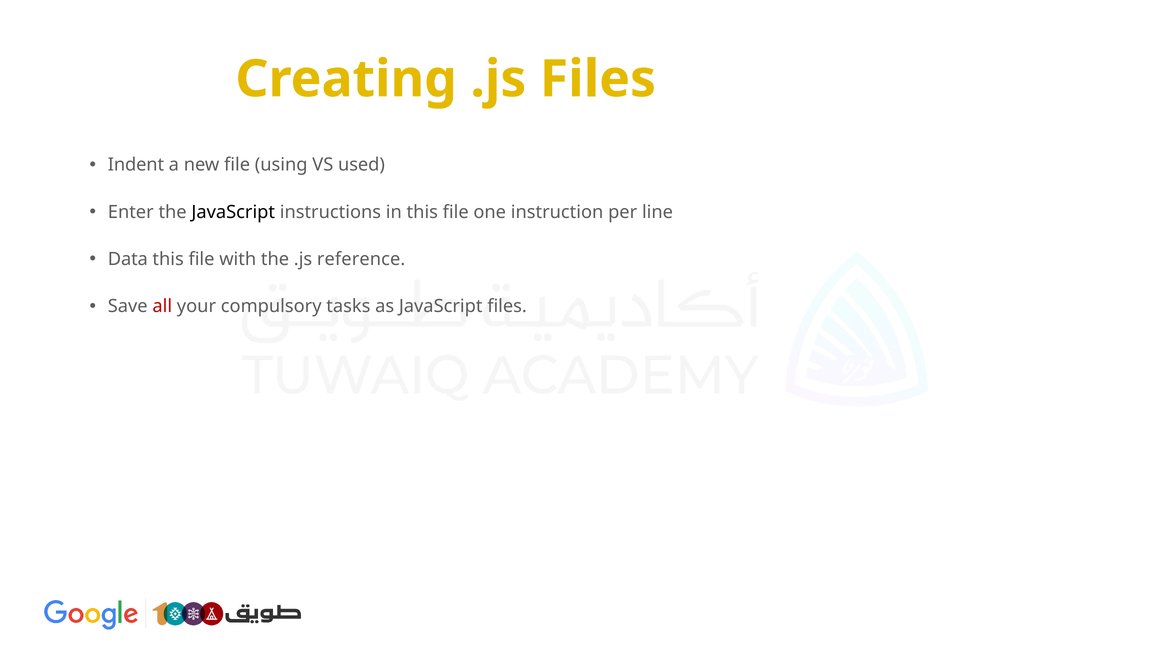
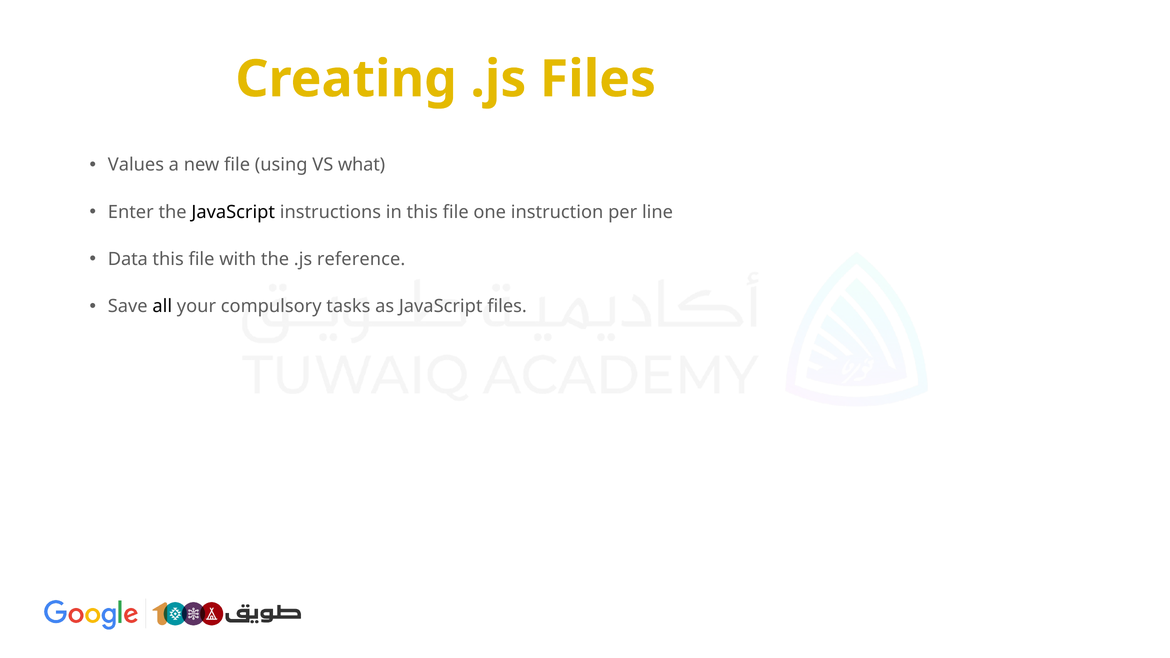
Indent: Indent -> Values (136, 165)
used: used -> what (362, 165)
all colour: red -> black (162, 306)
